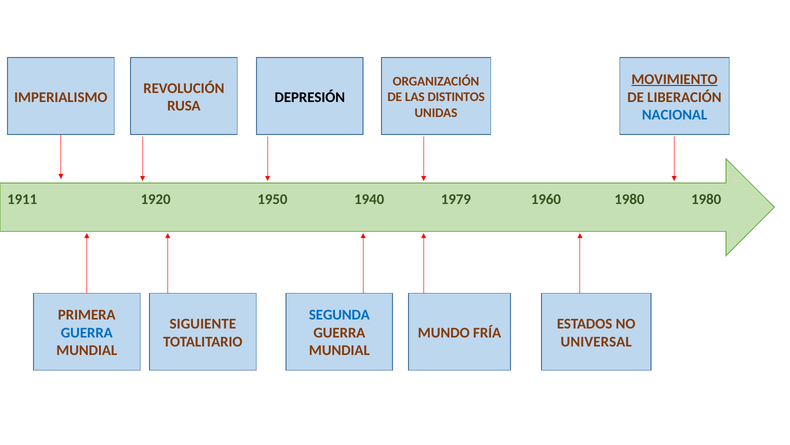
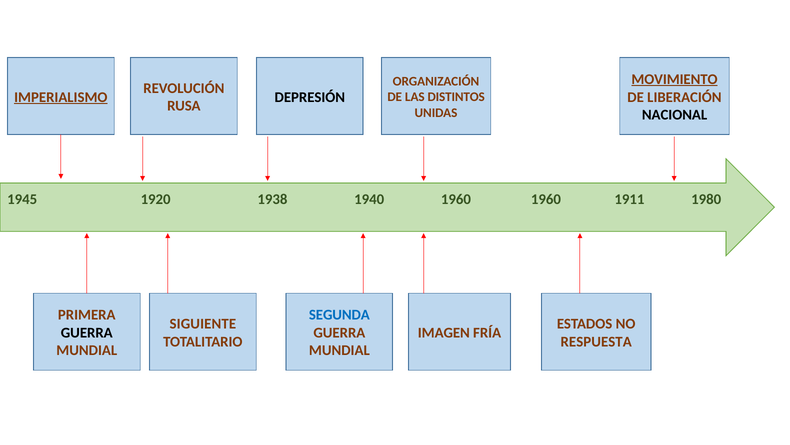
IMPERIALISMO underline: none -> present (61, 97)
NACIONAL colour: blue -> black (675, 115)
1911: 1911 -> 1945 (22, 199)
1950: 1950 -> 1938 (272, 199)
1940 1979: 1979 -> 1960 (456, 199)
1960 1980: 1980 -> 1911 (629, 199)
GUERRA colour: blue -> black (87, 332)
MUNDO: MUNDO -> IMAGEN (444, 332)
UNIVERSAL: UNIVERSAL -> RESPUESTA (596, 341)
